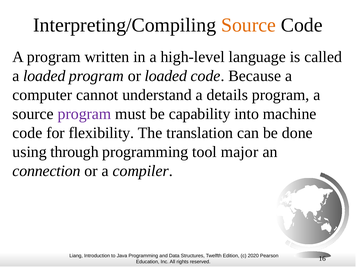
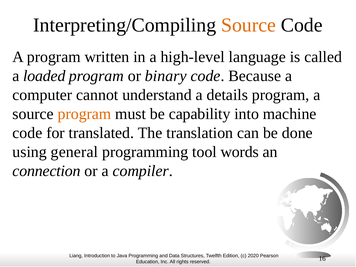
or loaded: loaded -> binary (166, 76)
program colour: purple -> orange (84, 114)
flexibility: flexibility -> translated (101, 133)
through: through -> general (74, 152)
major: major -> words (240, 152)
